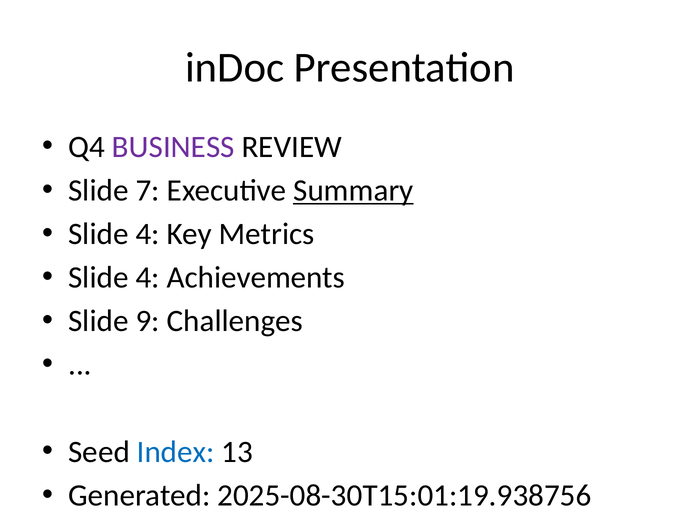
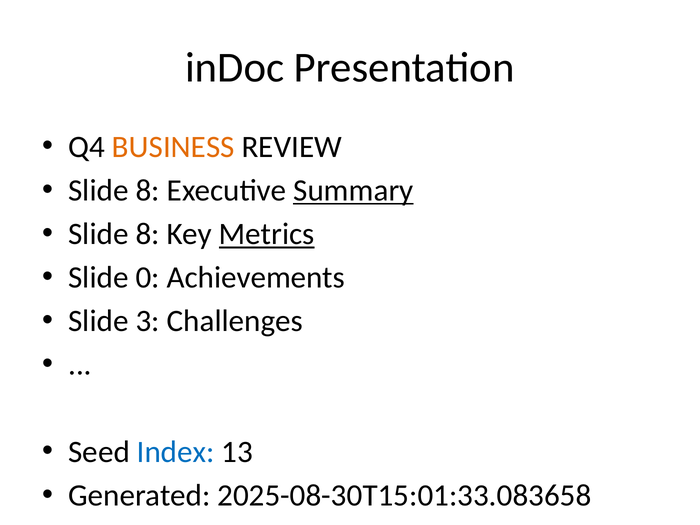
BUSINESS colour: purple -> orange (173, 147)
7: 7 -> 8 (148, 190)
4: 4 -> 8 (148, 234)
Metrics underline: none -> present (267, 234)
4: 4 -> 0 (148, 278)
9: 9 -> 3 (148, 321)
2025-08-30T15:01:19.938756: 2025-08-30T15:01:19.938756 -> 2025-08-30T15:01:33.083658 (404, 495)
